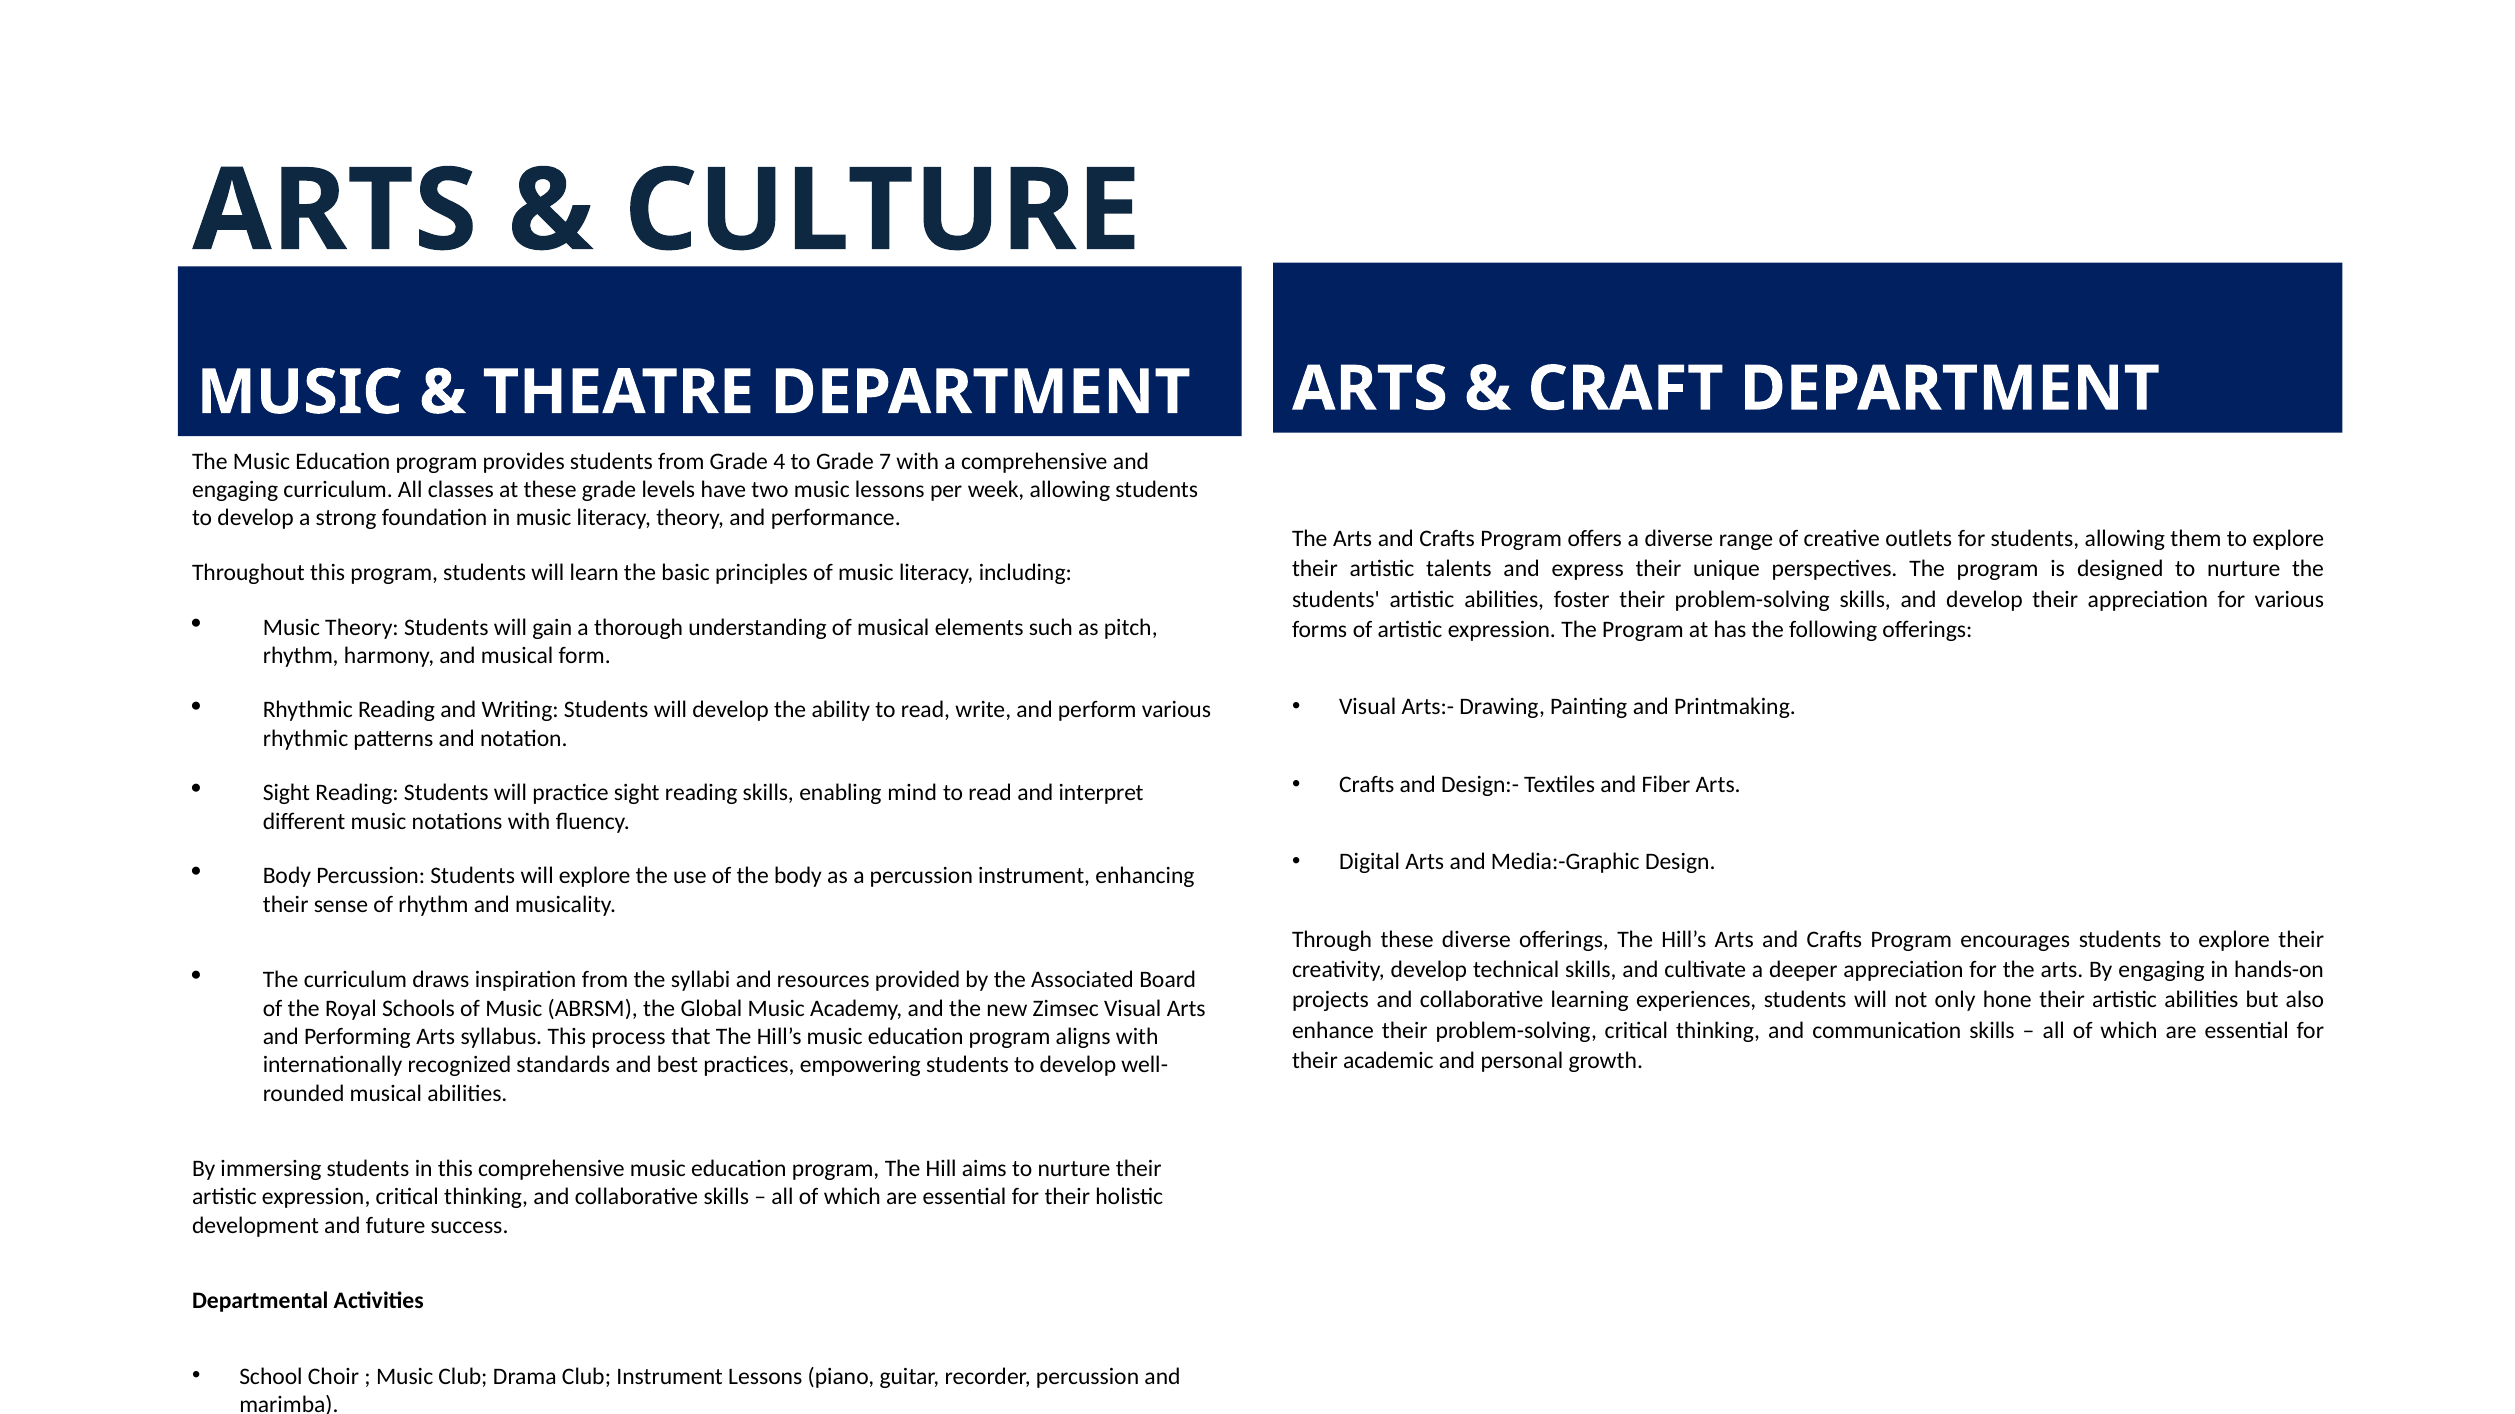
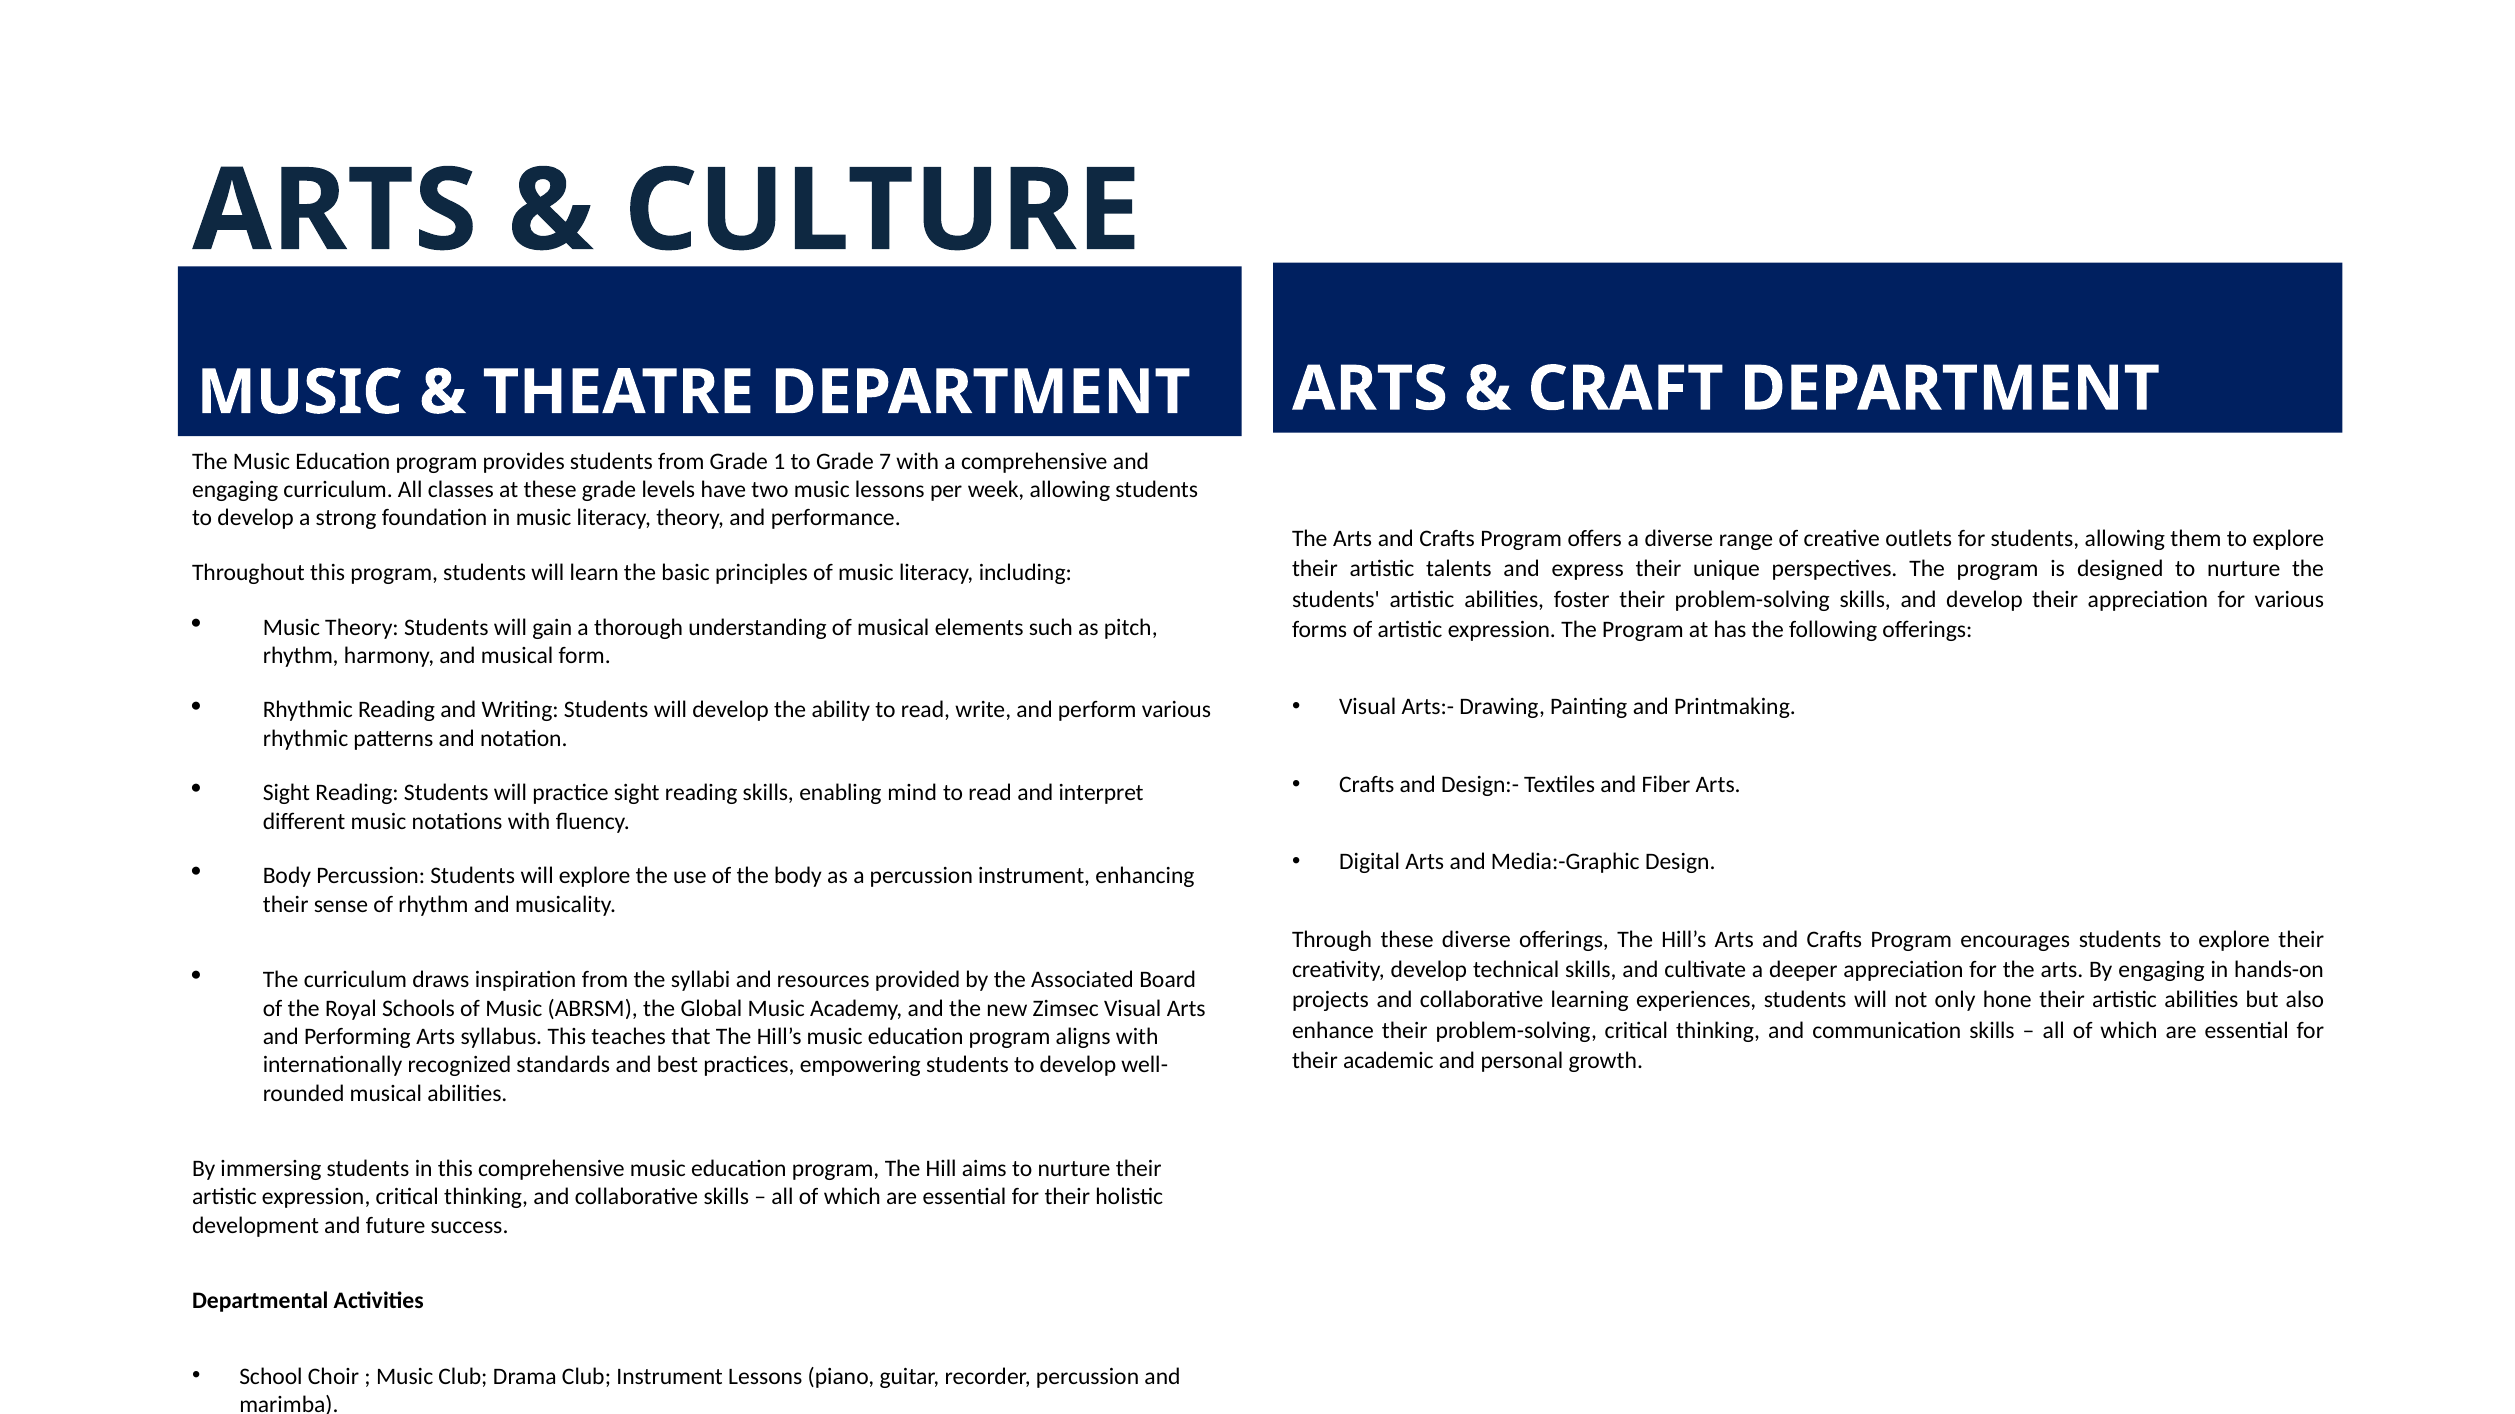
4: 4 -> 1 (779, 462)
process: process -> teaches (629, 1037)
